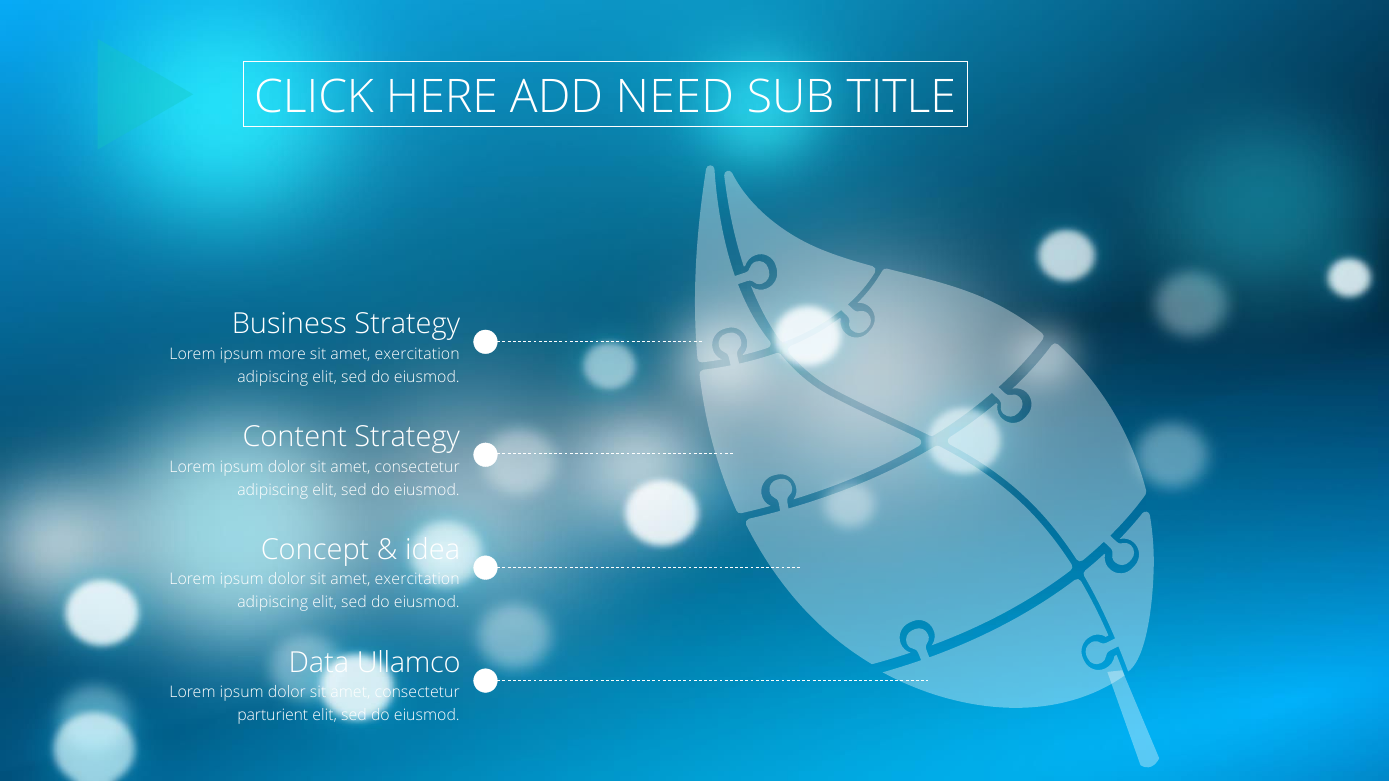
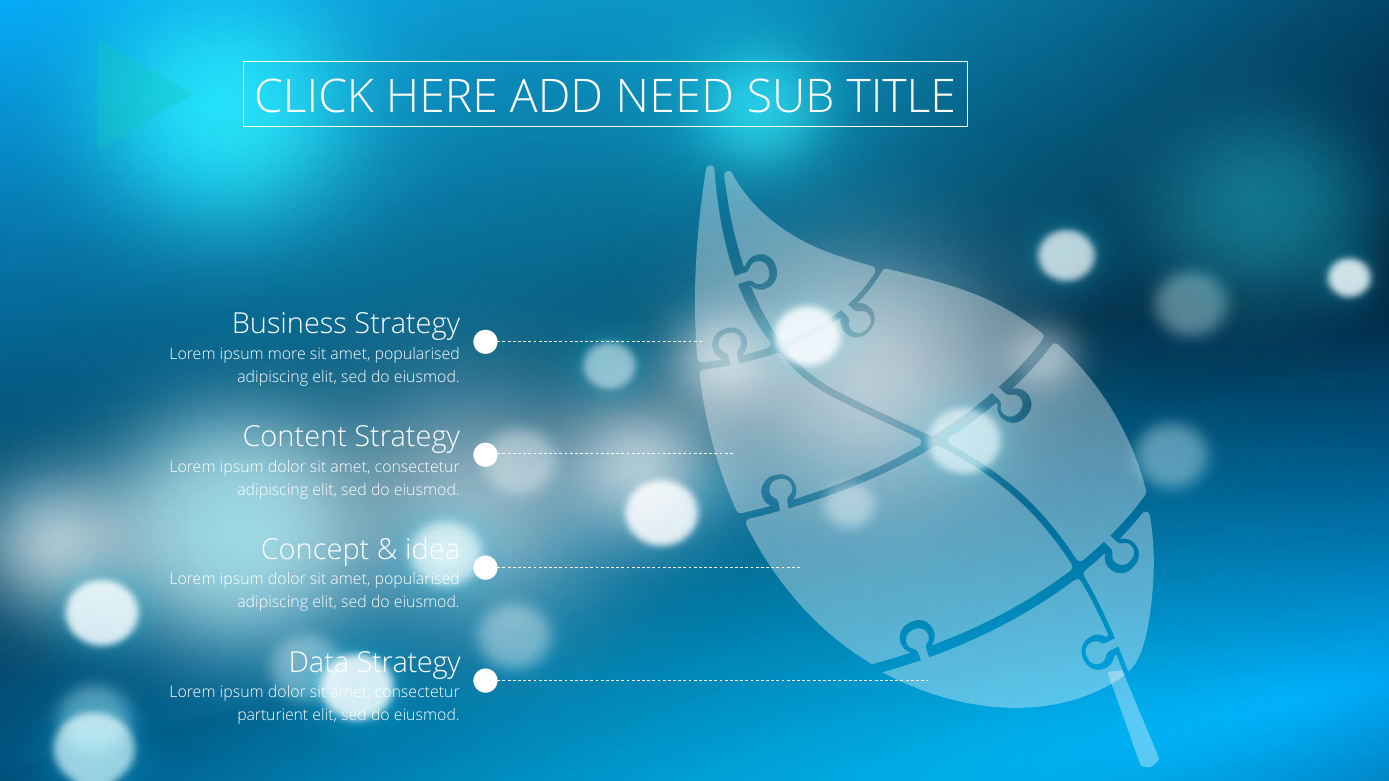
exercitation: exercitation -> popularised (417, 354)
dolor sit amet exercitation: exercitation -> popularised (417, 580)
Data Ullamco: Ullamco -> Strategy (409, 663)
